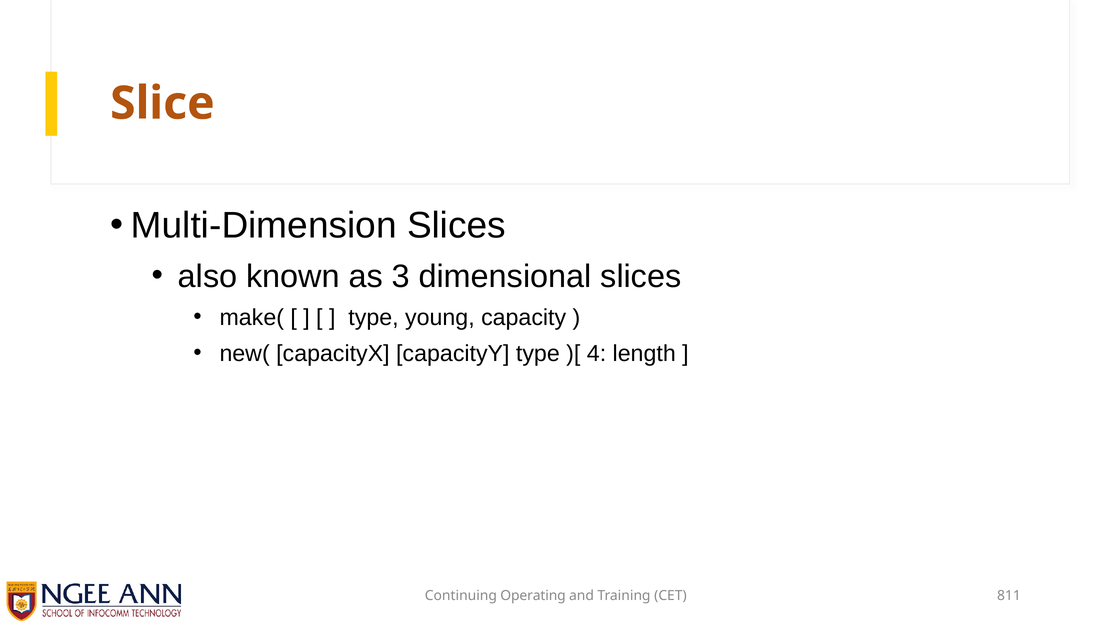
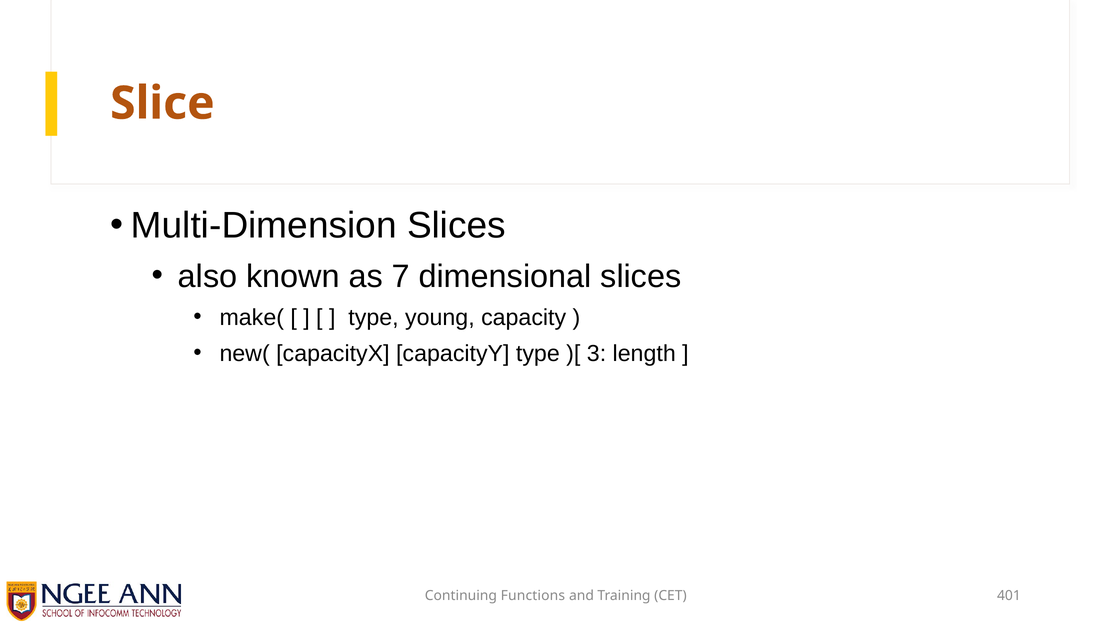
3: 3 -> 7 (401, 277)
4: 4 -> 3 (597, 354)
Operating: Operating -> Functions (533, 596)
811: 811 -> 401 (1009, 596)
